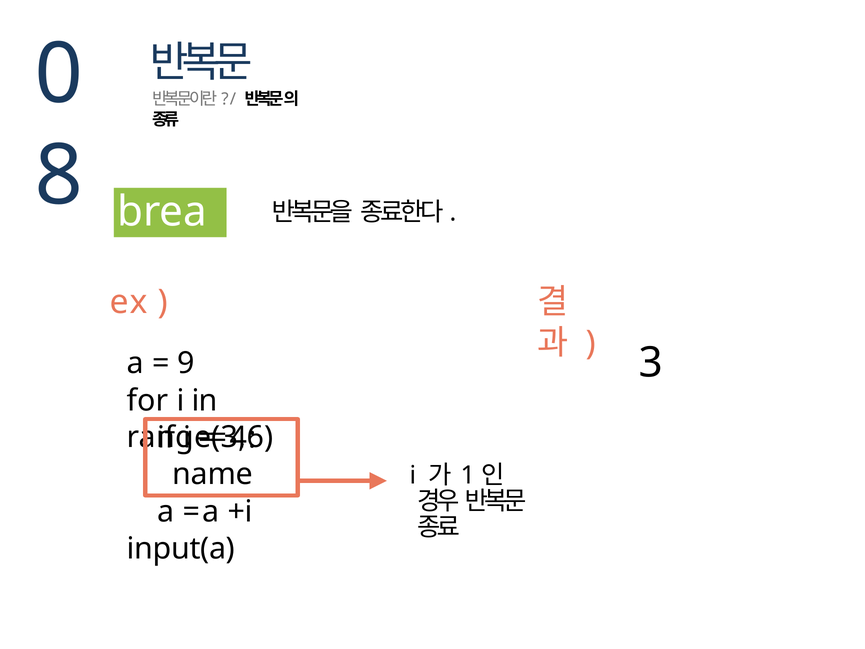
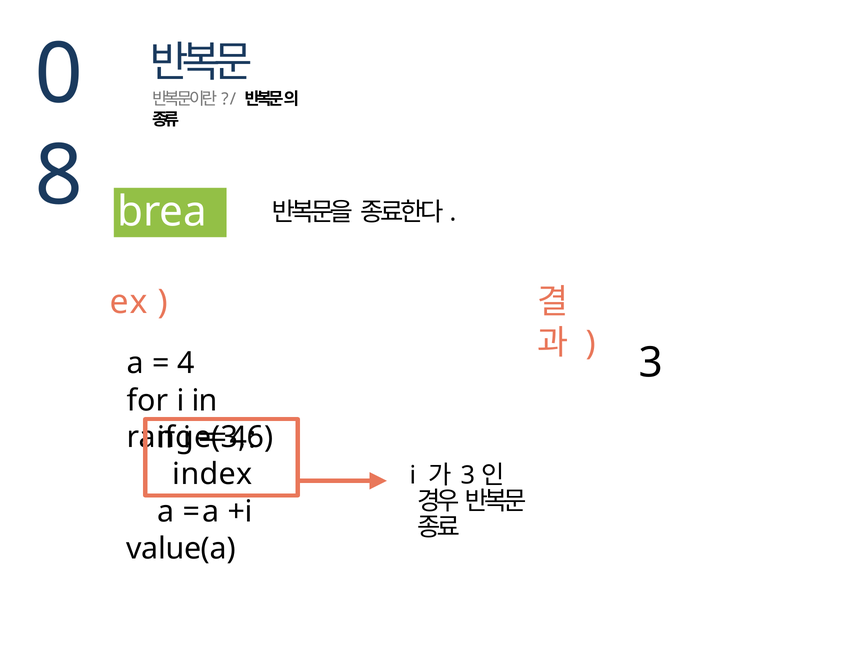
9: 9 -> 4 (186, 363)
name: name -> index (212, 474)
1: 1 -> 3 (468, 475)
input(a: input(a -> value(a (181, 549)
